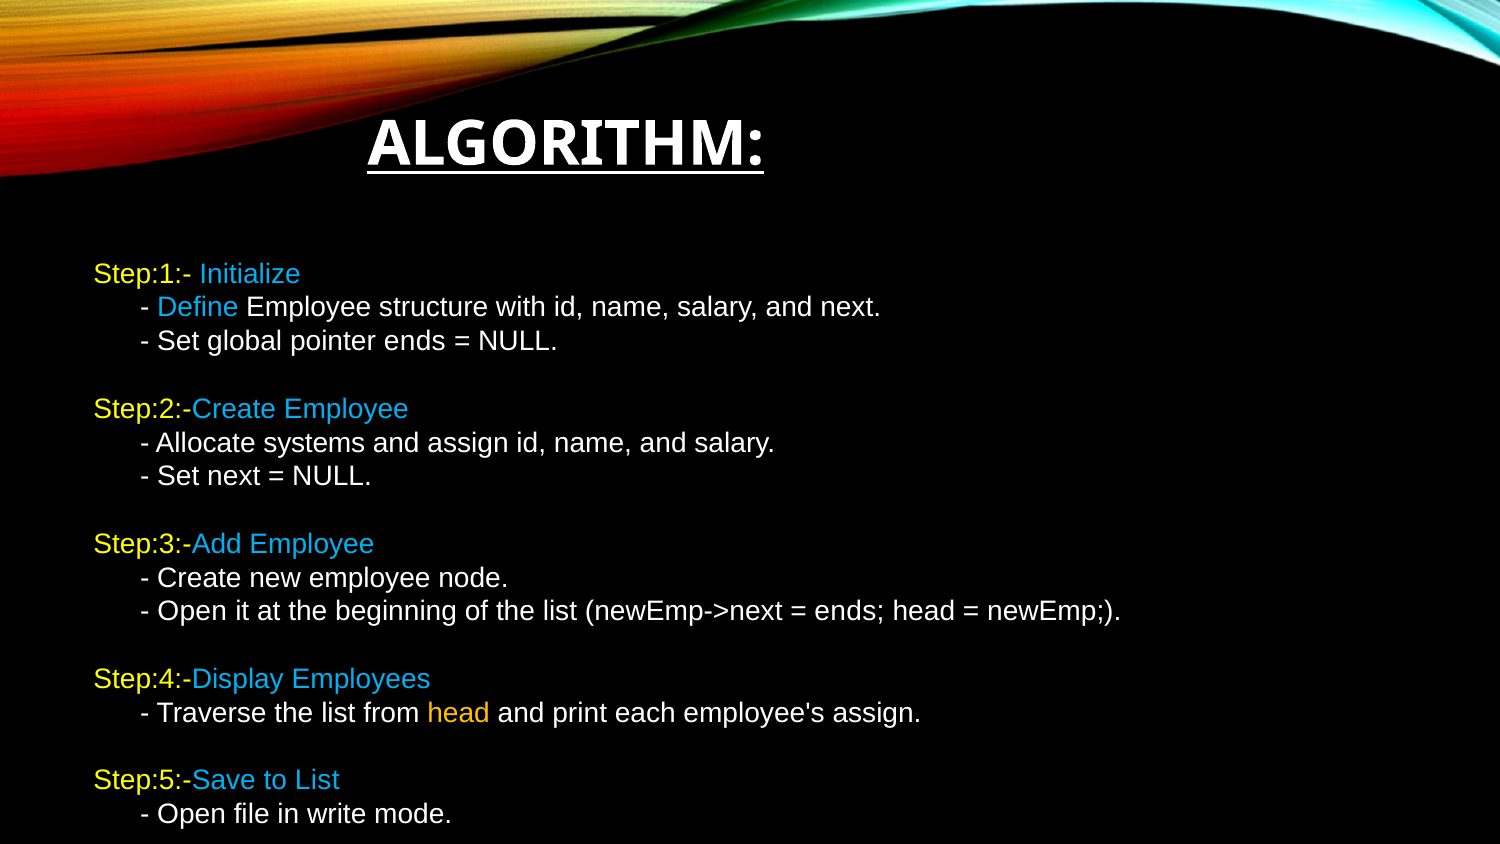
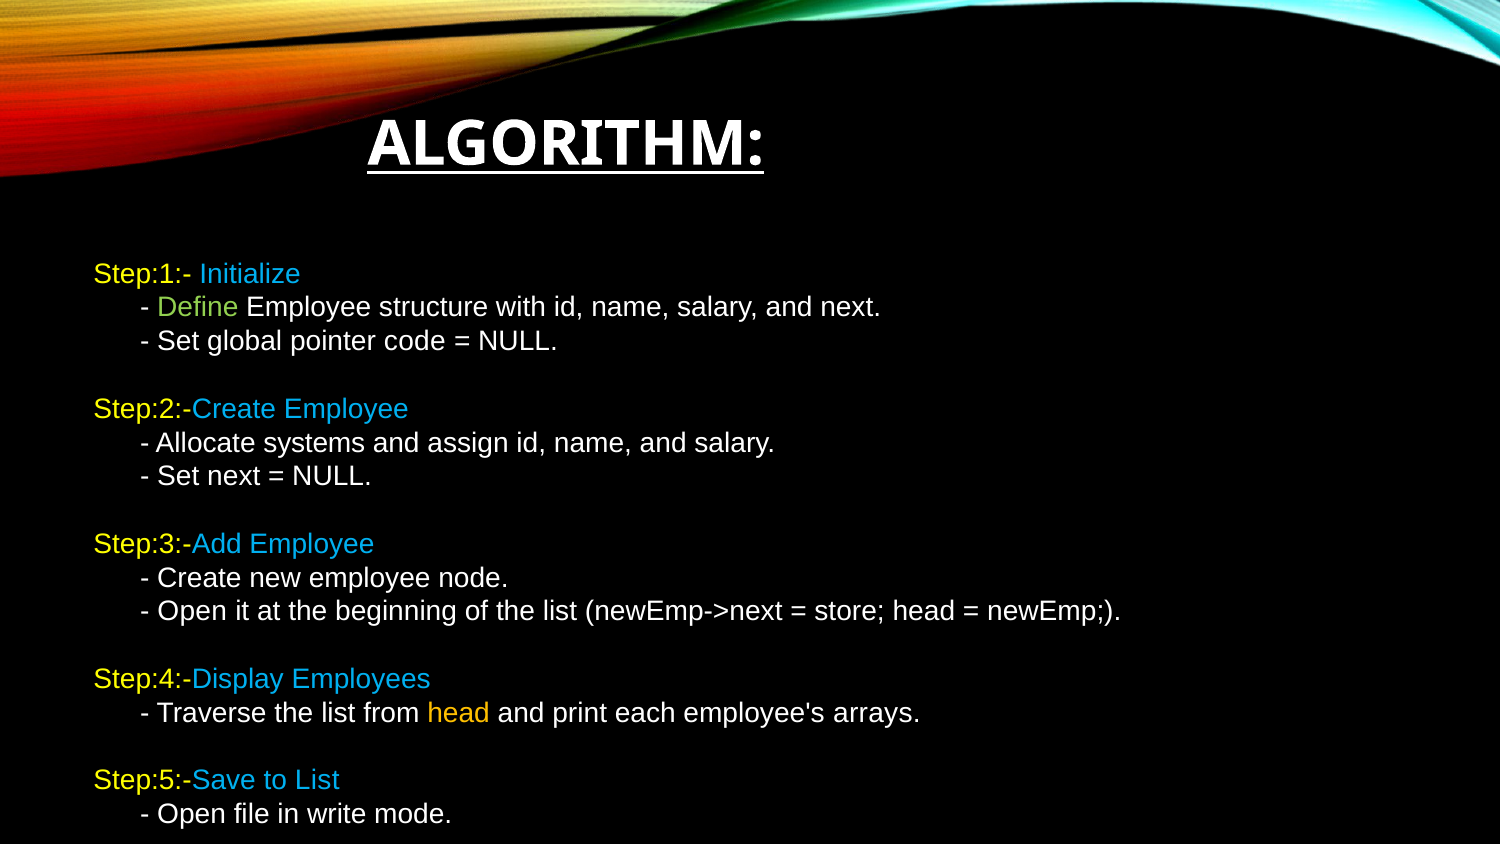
Define colour: light blue -> light green (198, 308)
pointer ends: ends -> code (415, 341)
ends: ends -> store (850, 611)
employee's assign: assign -> arrays (877, 713)
